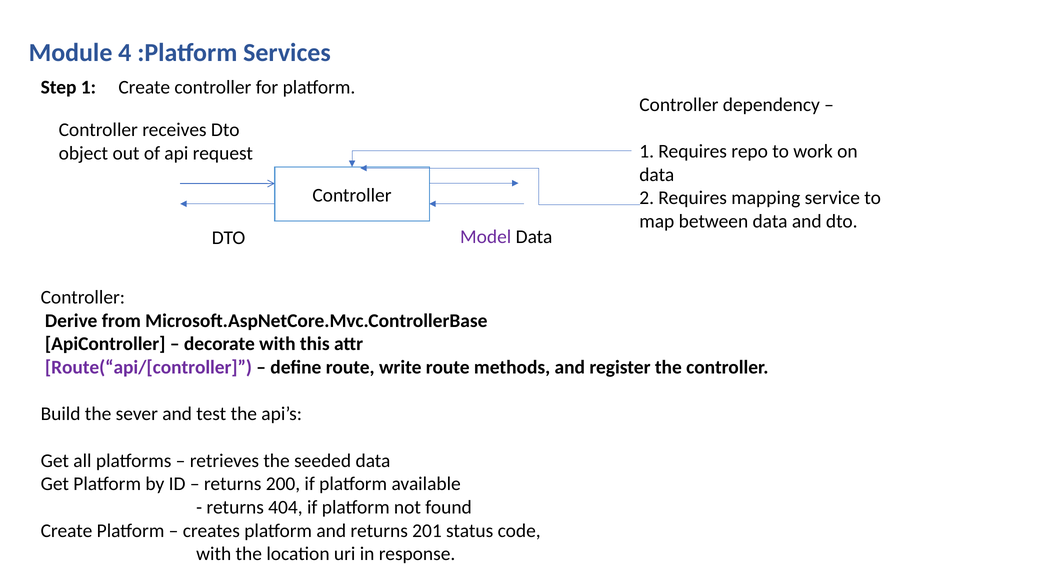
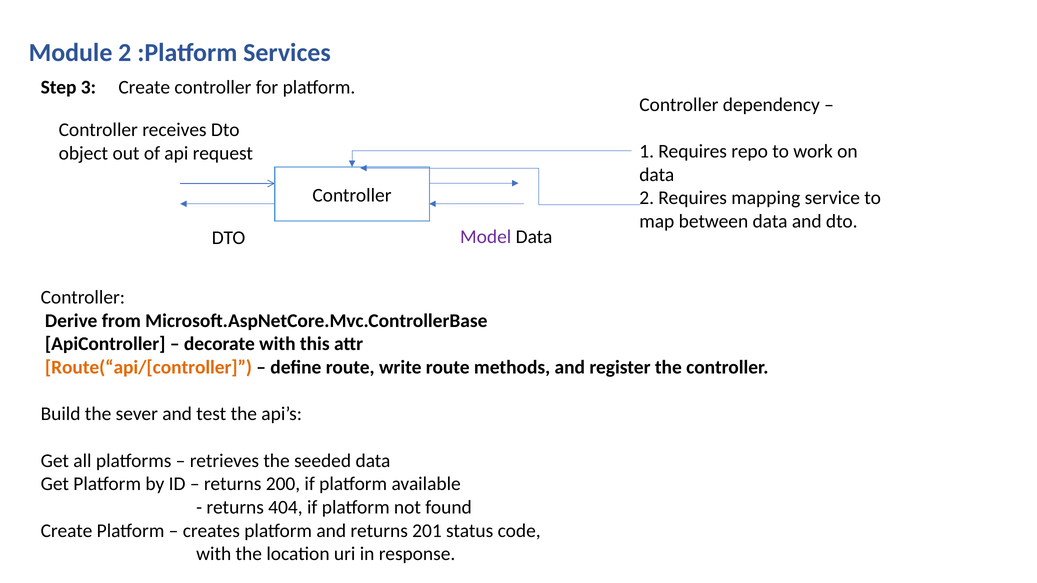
Module 4: 4 -> 2 (125, 53)
Step 1: 1 -> 3 (88, 88)
Route(“api/[controller colour: purple -> orange (149, 368)
